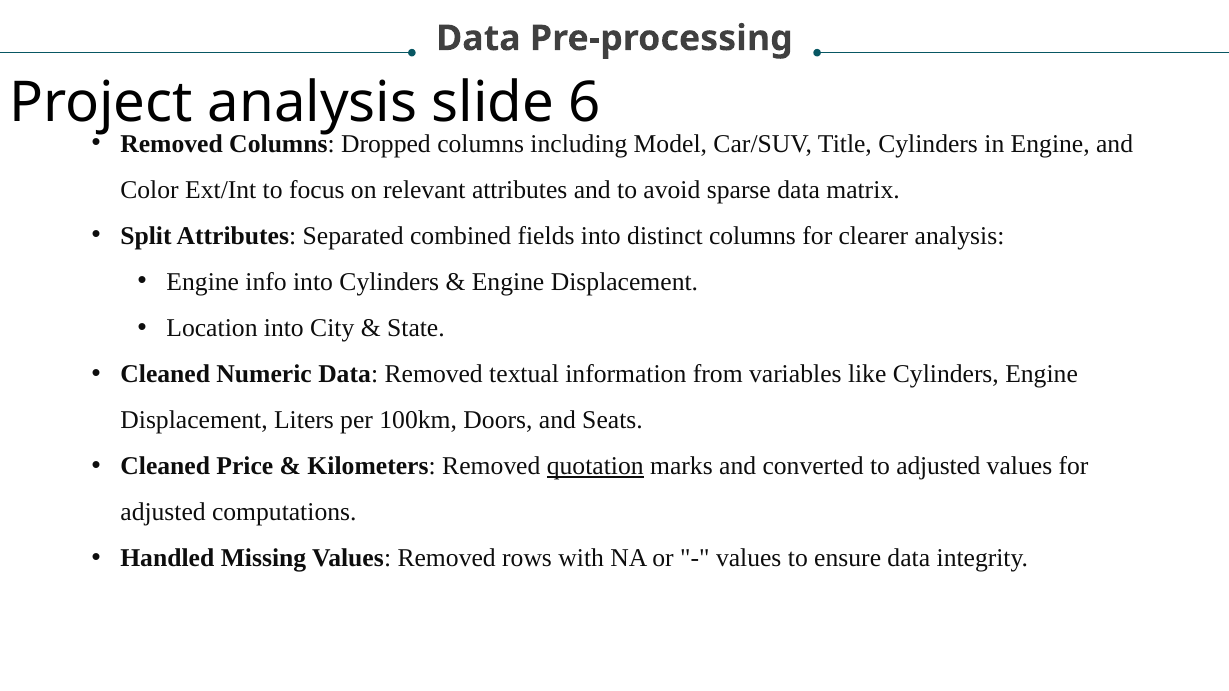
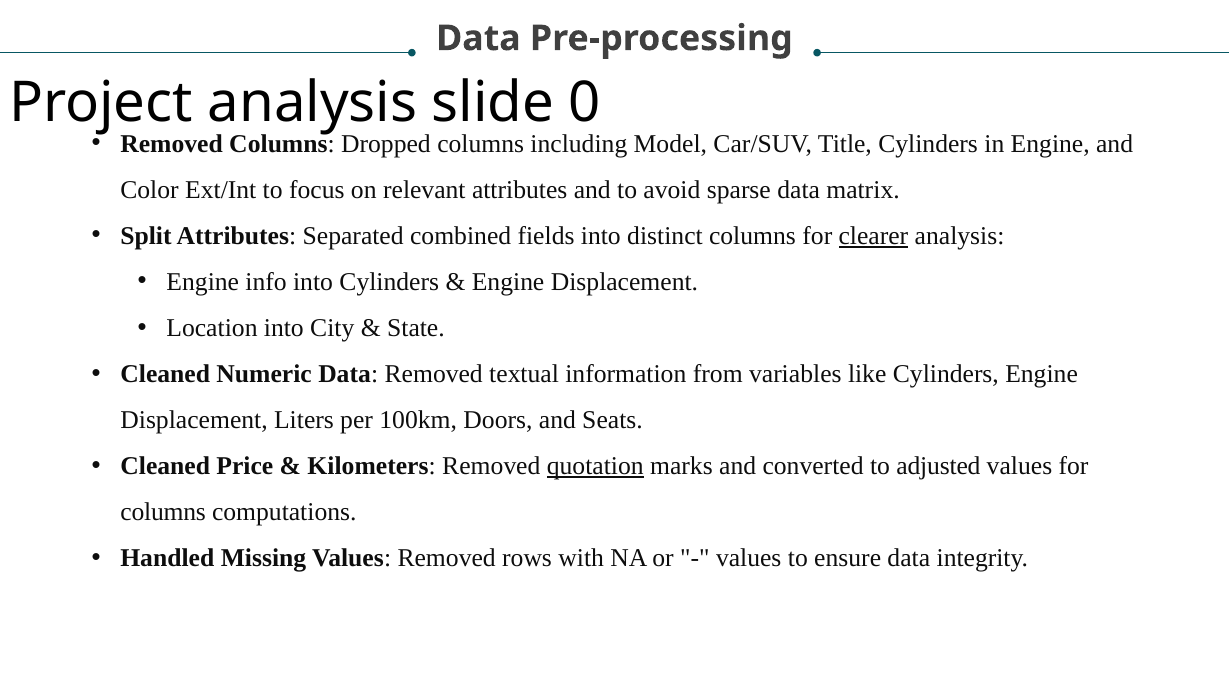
6: 6 -> 0 (585, 103)
clearer underline: none -> present (873, 236)
adjusted: adjusted -> columns (163, 513)
